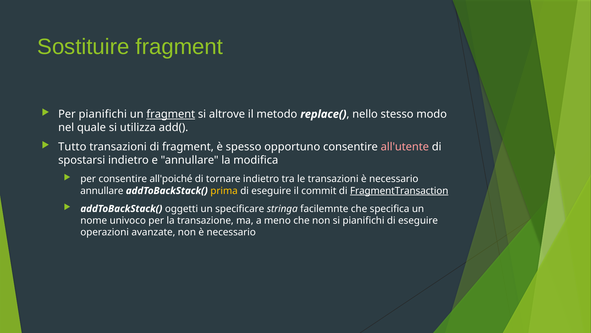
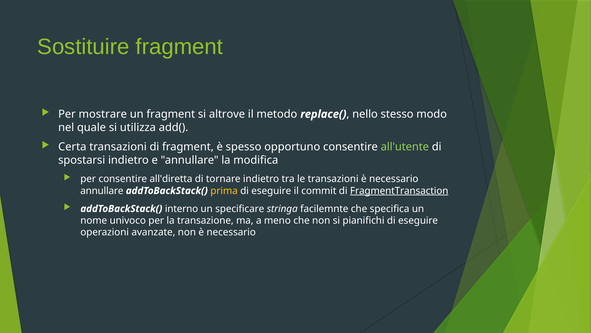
Per pianifichi: pianifichi -> mostrare (103, 114)
fragment underline: present -> none (171, 114)
Tutto: Tutto -> Certa (72, 147)
all'utente colour: pink -> light green (405, 147)
all'poiché: all'poiché -> all'diretta (171, 179)
oggetti: oggetti -> interno (182, 208)
